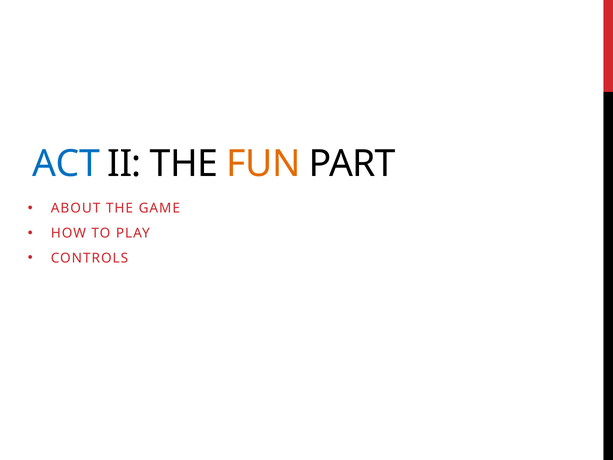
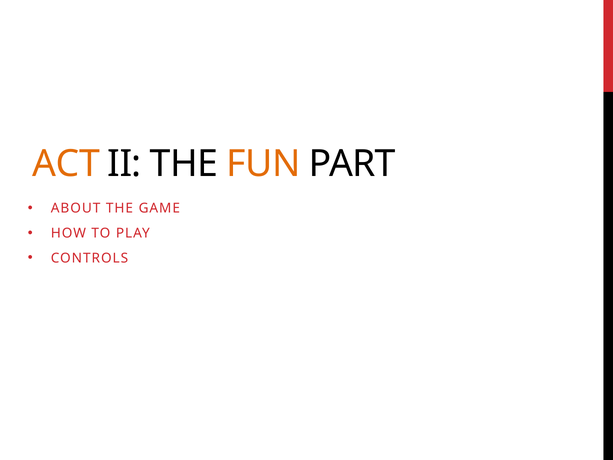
ACT colour: blue -> orange (66, 164)
